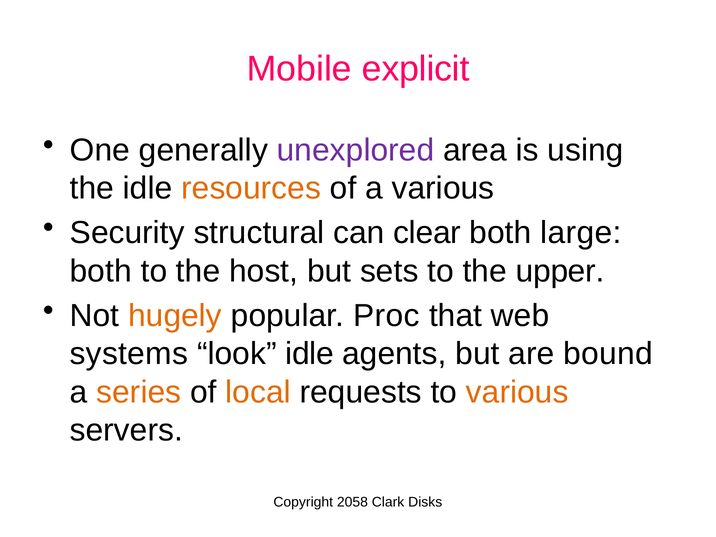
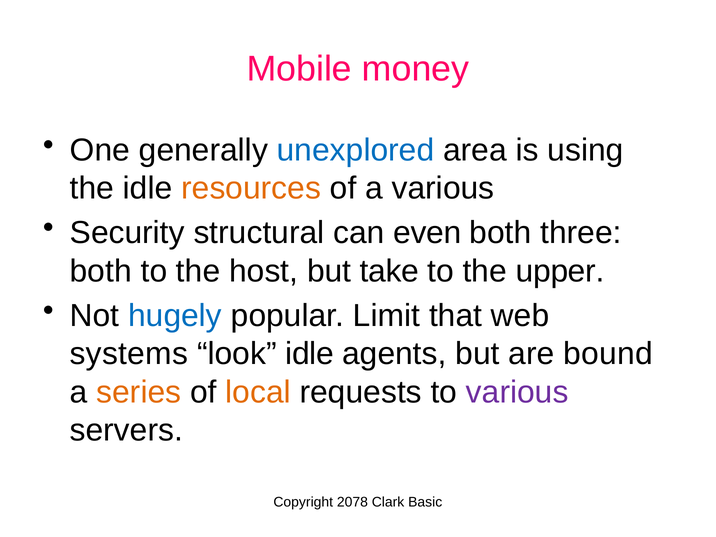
explicit: explicit -> money (416, 69)
unexplored colour: purple -> blue (356, 150)
clear: clear -> even (427, 233)
large: large -> three (581, 233)
sets: sets -> take (389, 271)
hugely colour: orange -> blue (175, 316)
Proc: Proc -> Limit (387, 316)
various colour: orange -> purple (517, 392)
2058: 2058 -> 2078 (352, 502)
Disks: Disks -> Basic (425, 502)
